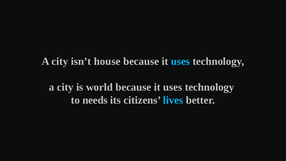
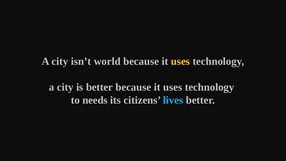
house: house -> world (107, 61)
uses colour: light blue -> yellow (180, 61)
is world: world -> better (99, 87)
